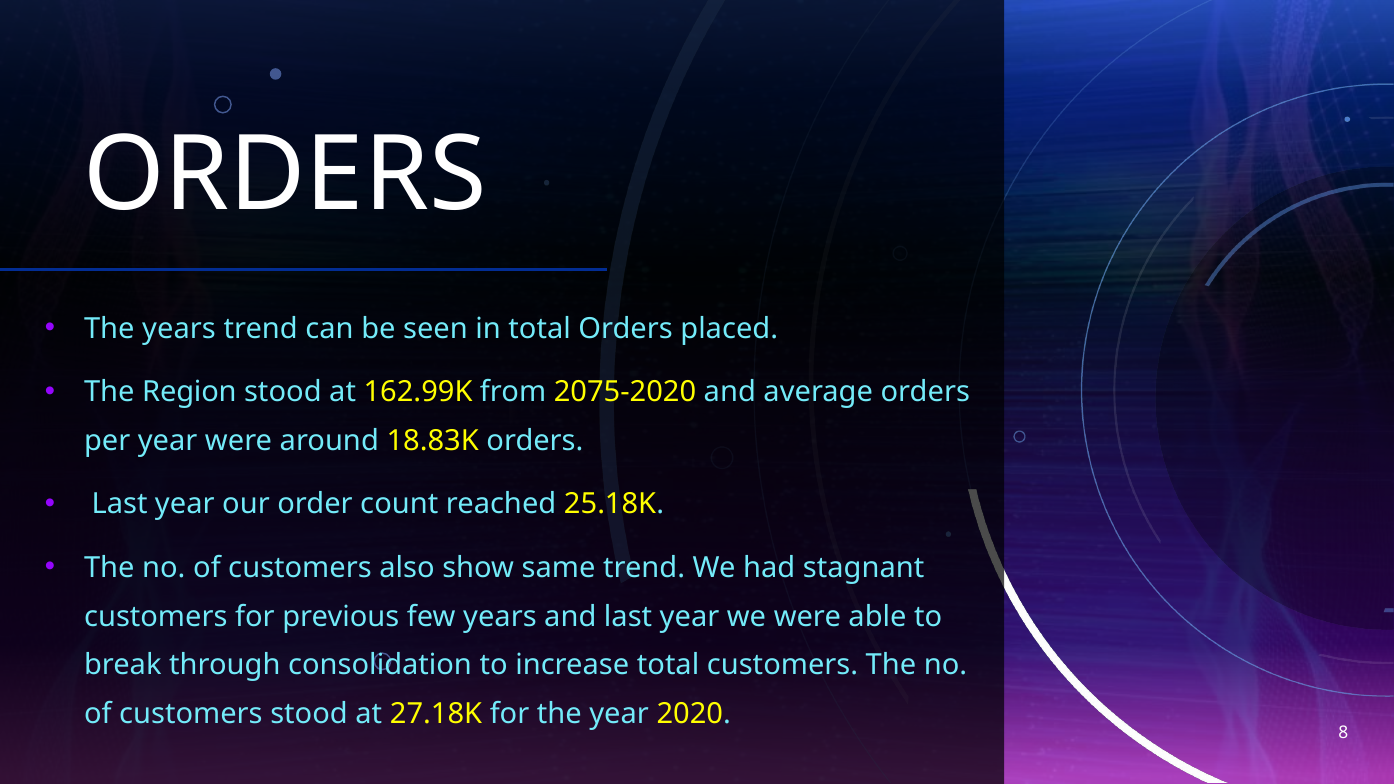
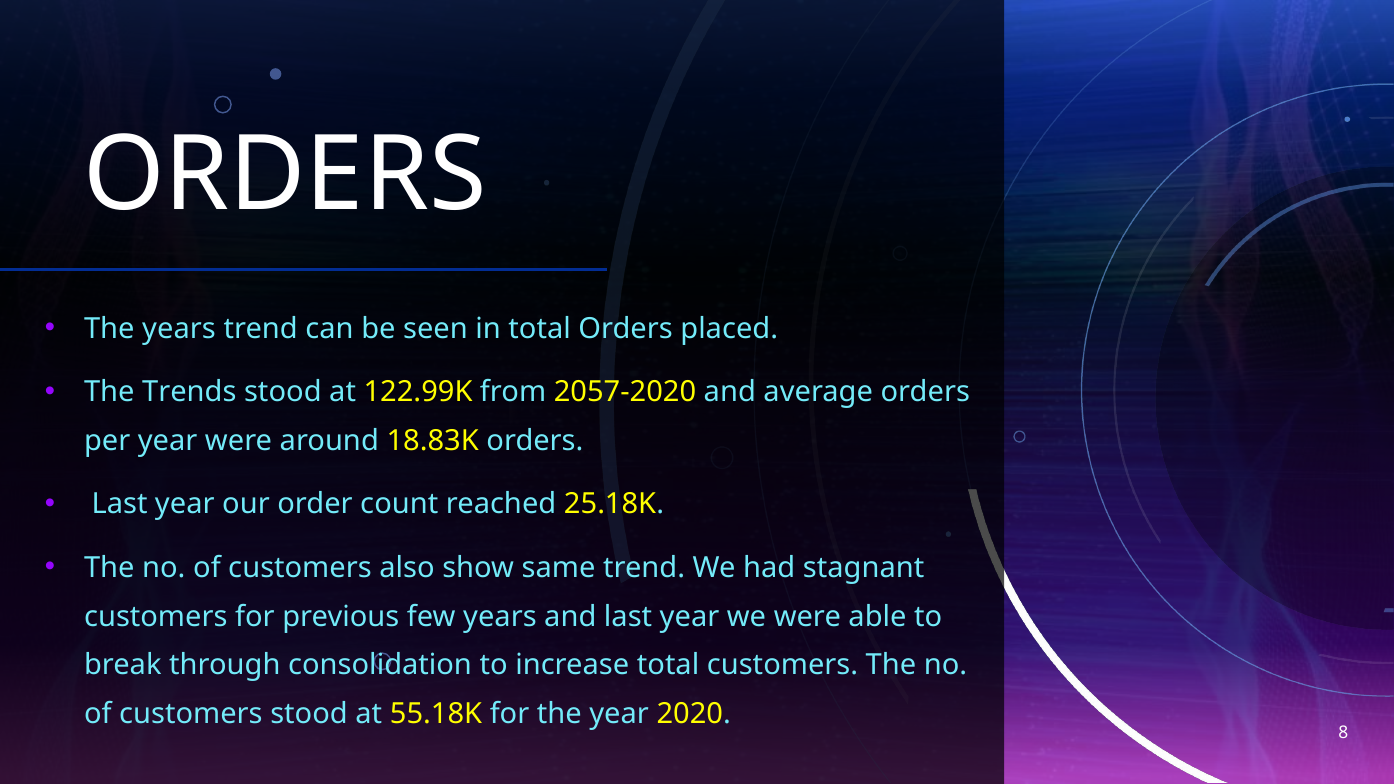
Region: Region -> Trends (189, 392)
162.99K: 162.99K -> 122.99K (418, 392)
2075-2020: 2075-2020 -> 2057-2020 (625, 392)
27.18K: 27.18K -> 55.18K (436, 714)
